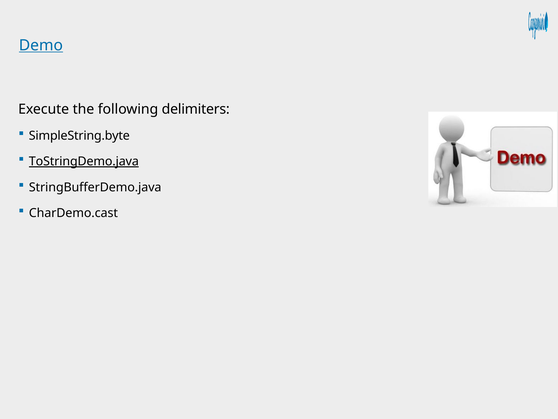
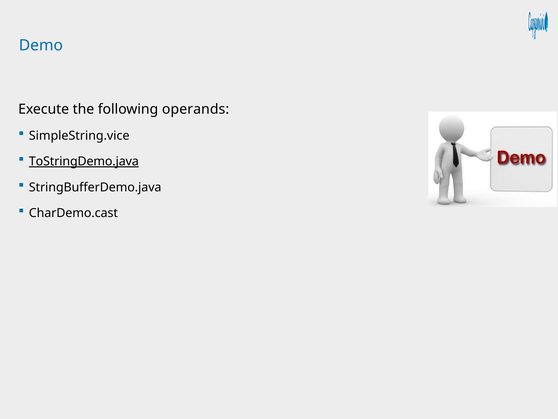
Demo underline: present -> none (41, 45)
delimiters: delimiters -> operands (196, 109)
SimpleString.byte: SimpleString.byte -> SimpleString.vice (79, 136)
